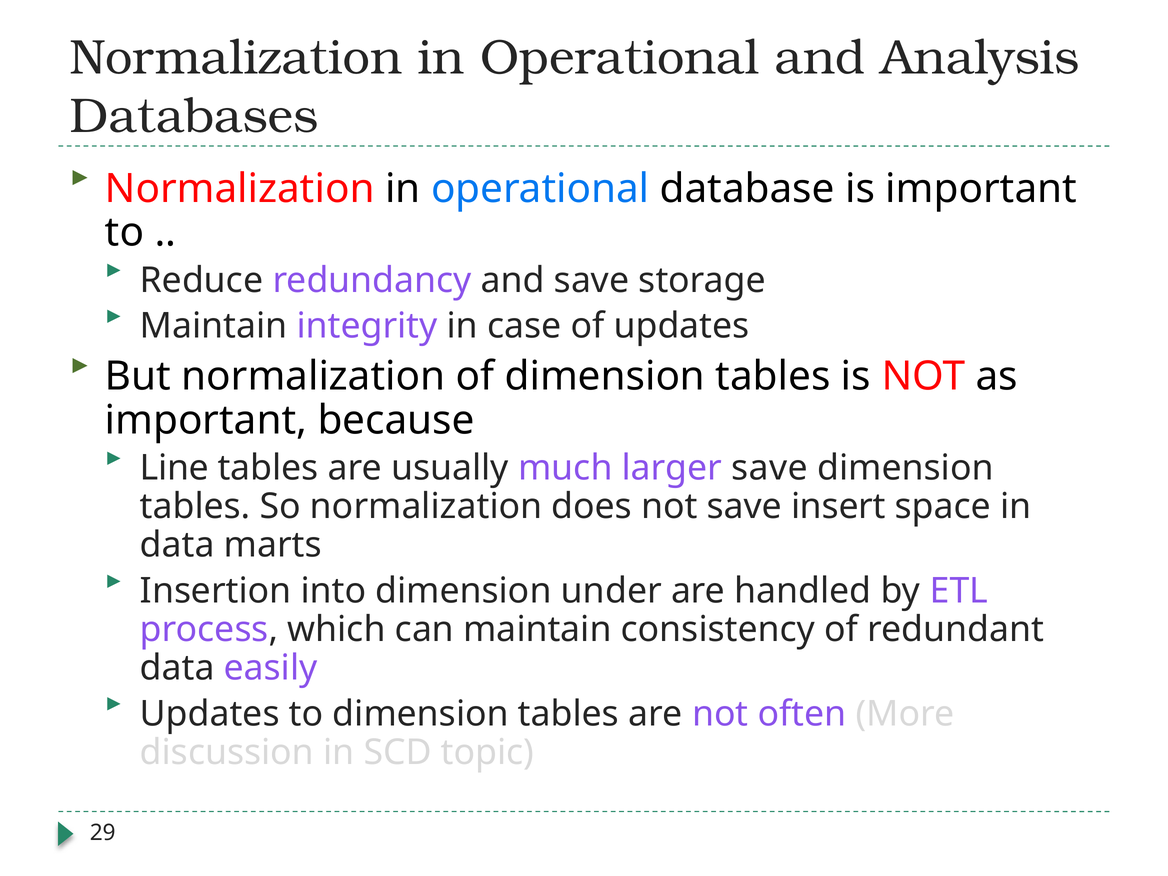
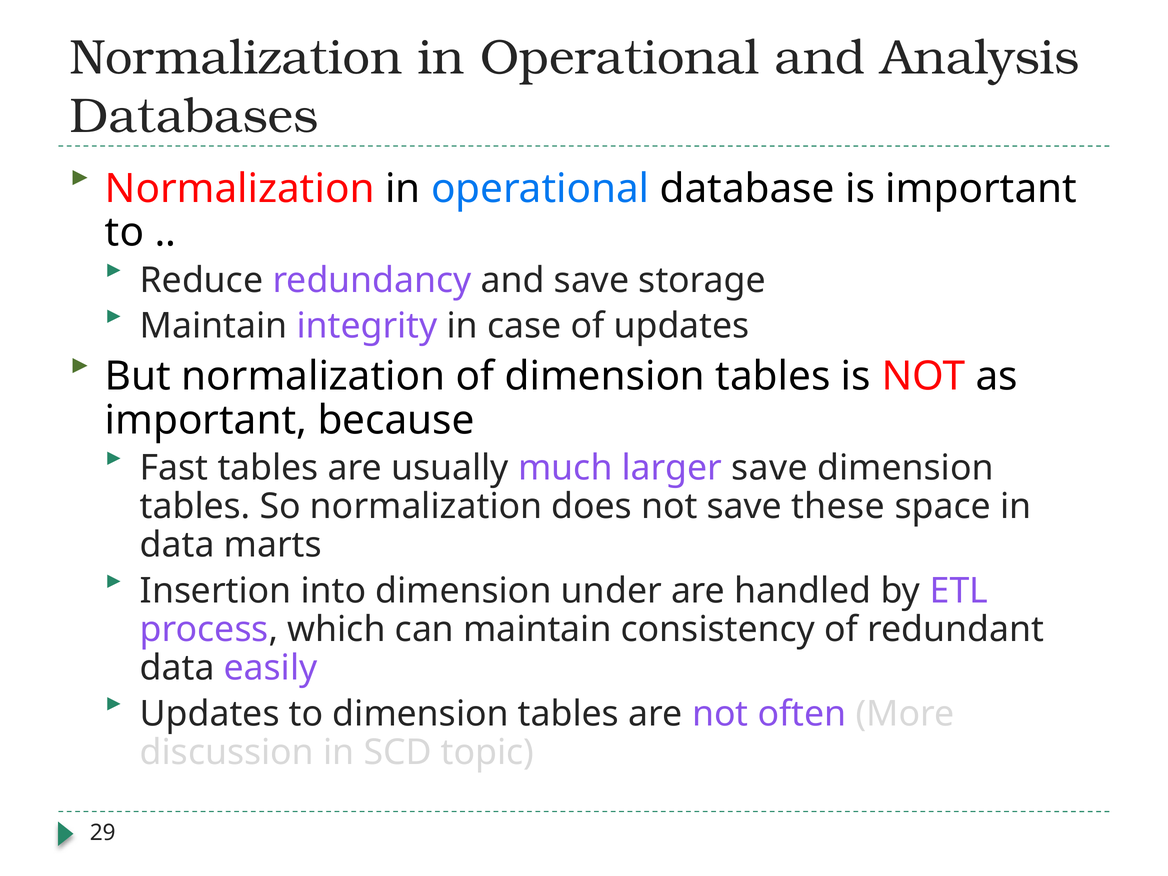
Line: Line -> Fast (174, 468)
insert: insert -> these (838, 507)
